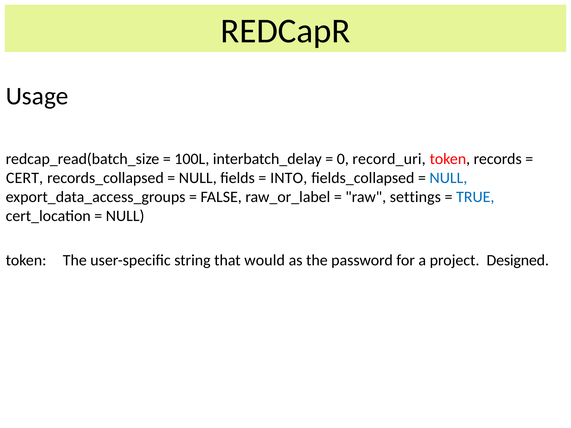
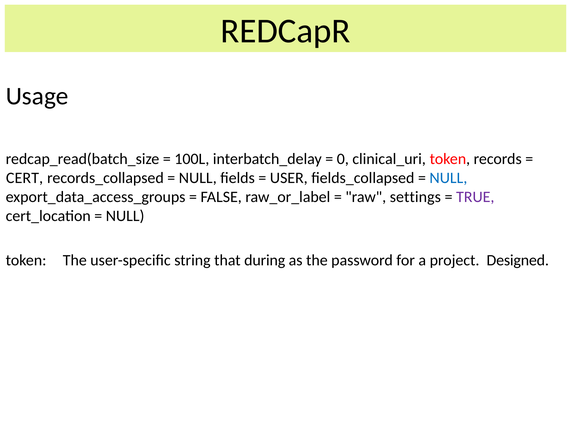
record_uri: record_uri -> clinical_uri (389, 159)
INTO: INTO -> USER (289, 178)
TRUE colour: blue -> purple (475, 197)
would: would -> during (265, 261)
